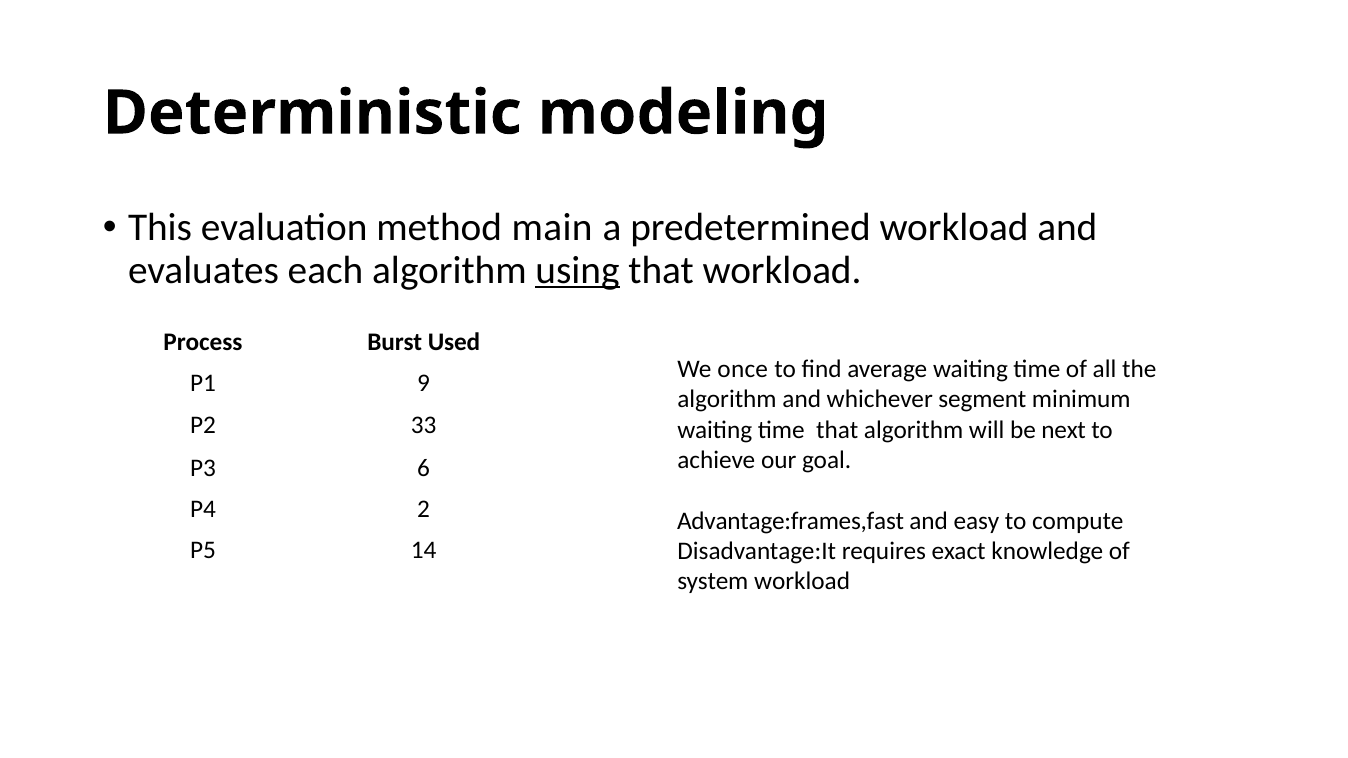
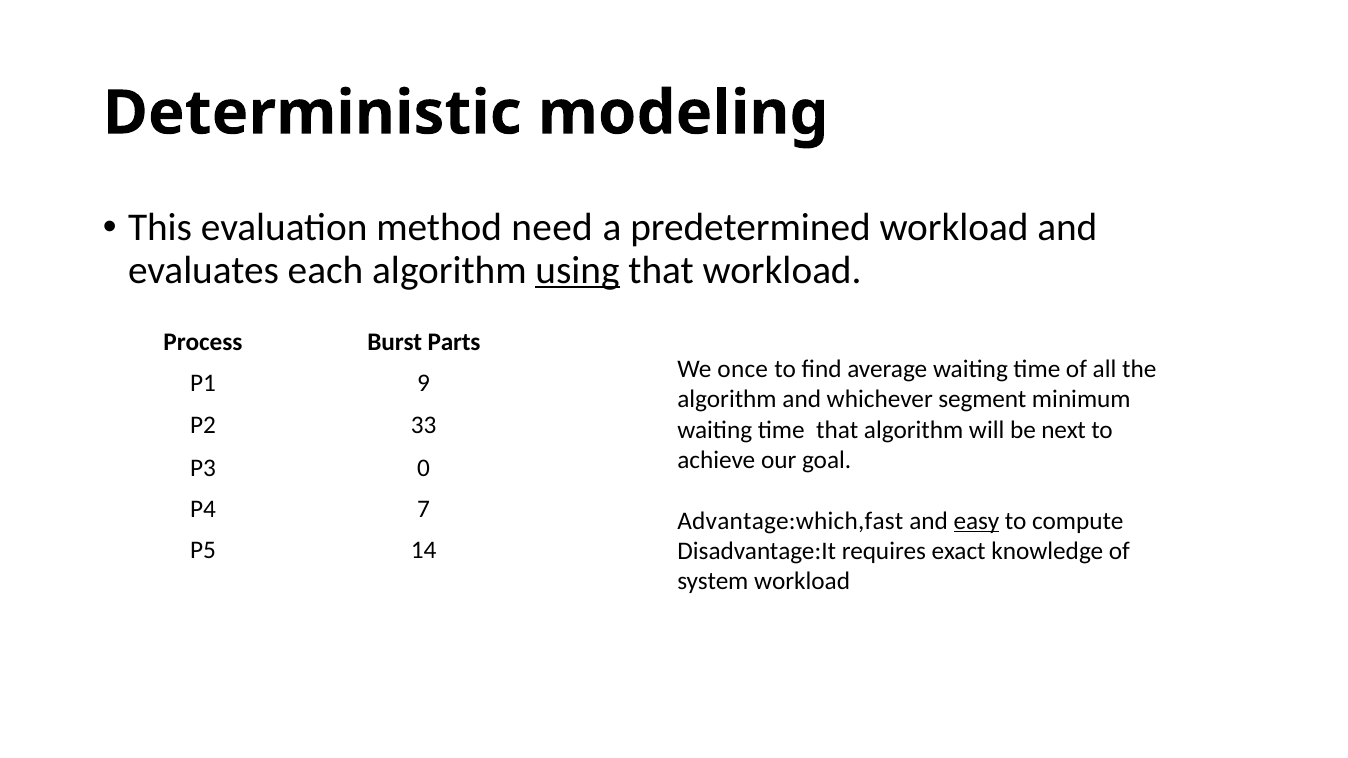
main: main -> need (552, 228)
Used: Used -> Parts (454, 342)
6: 6 -> 0 (424, 468)
2: 2 -> 7 (424, 509)
Advantage:frames,fast: Advantage:frames,fast -> Advantage:which,fast (790, 521)
easy underline: none -> present (976, 521)
